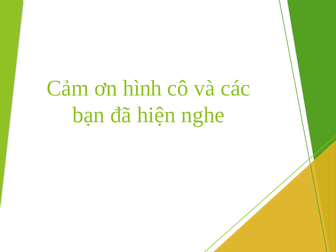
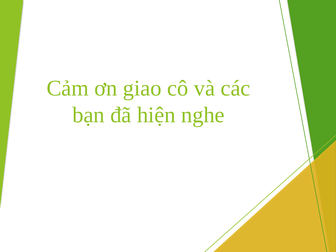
hình: hình -> giao (142, 88)
